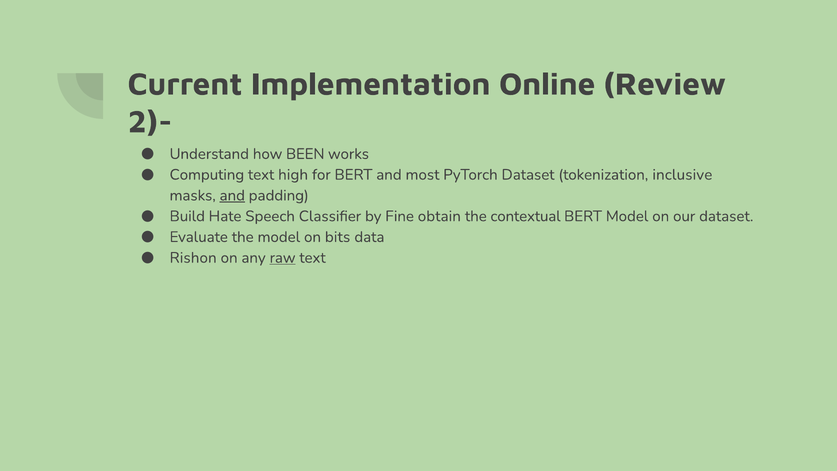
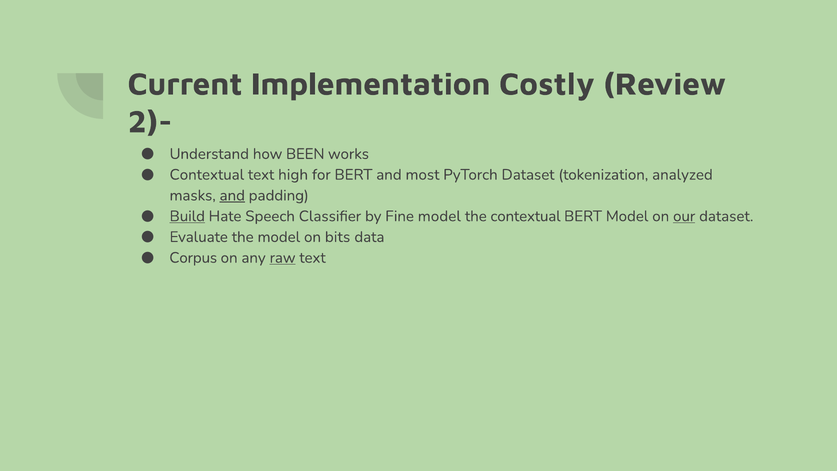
Online: Online -> Costly (547, 84)
Computing: Computing -> Contextual (207, 175)
inclusive: inclusive -> analyzed (682, 175)
Build underline: none -> present (187, 216)
Fine obtain: obtain -> model (439, 216)
our underline: none -> present (684, 216)
Rishon: Rishon -> Corpus (193, 258)
